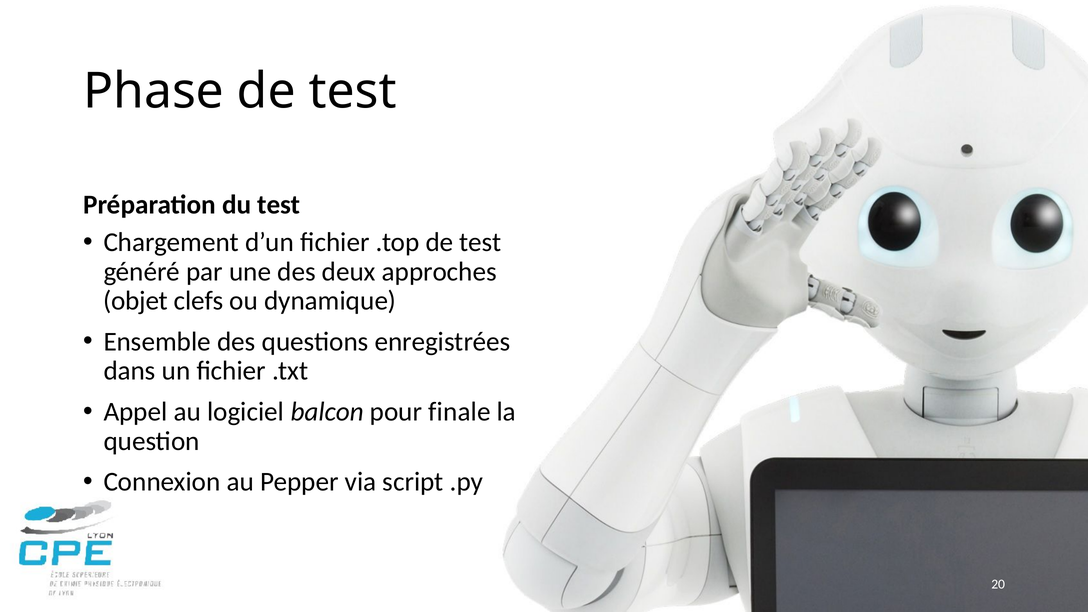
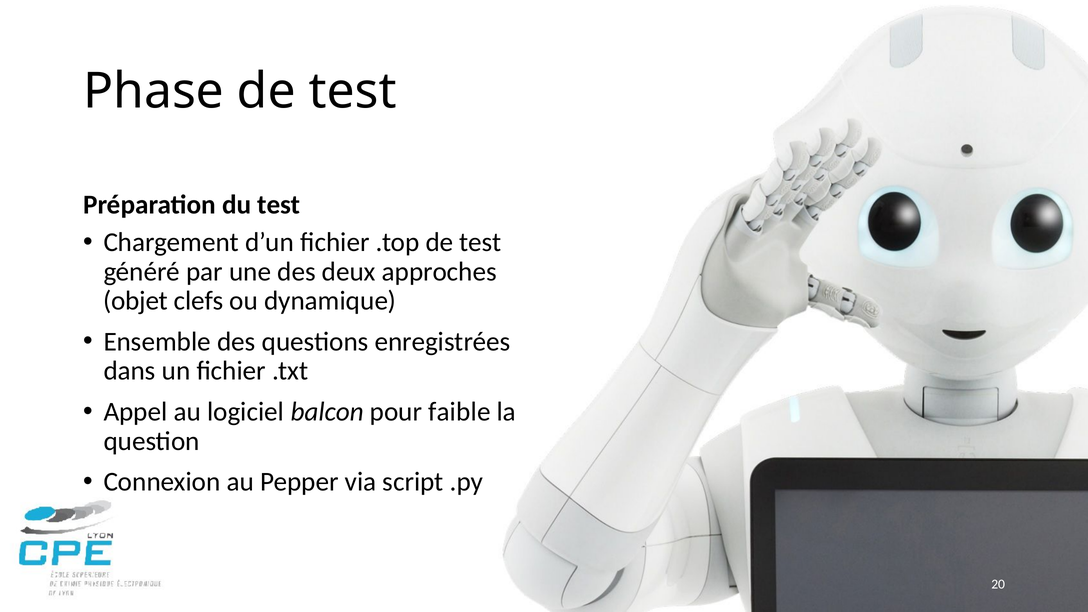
finale: finale -> faible (459, 412)
